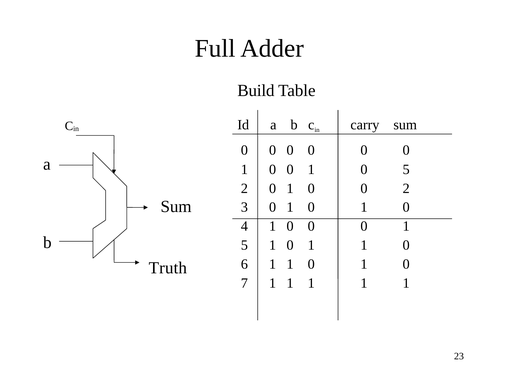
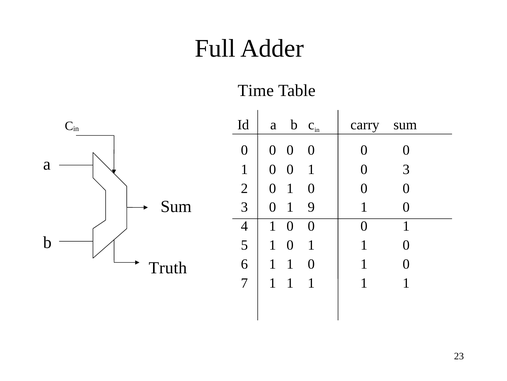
Build: Build -> Time (256, 90)
1 0 5: 5 -> 3 (406, 169)
2: 2 -> 0 (406, 188)
3 0 1 0: 0 -> 9 (311, 207)
